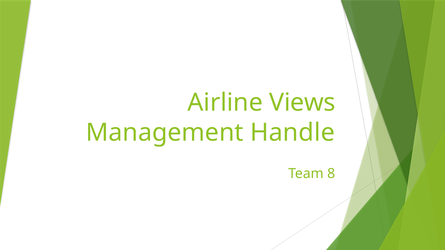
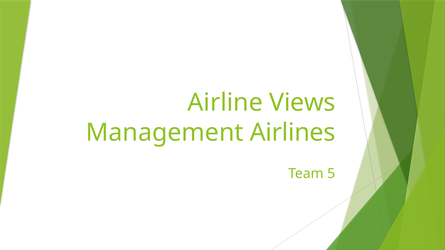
Handle: Handle -> Airlines (293, 133)
8: 8 -> 5 (331, 174)
